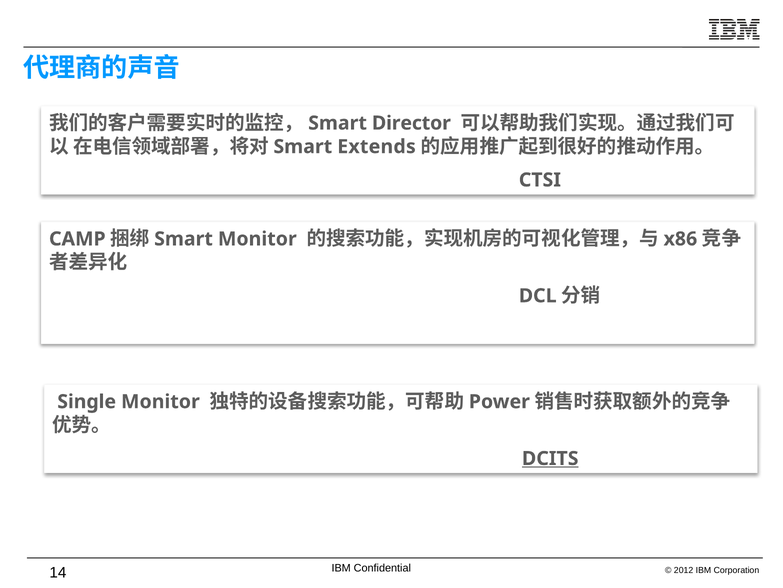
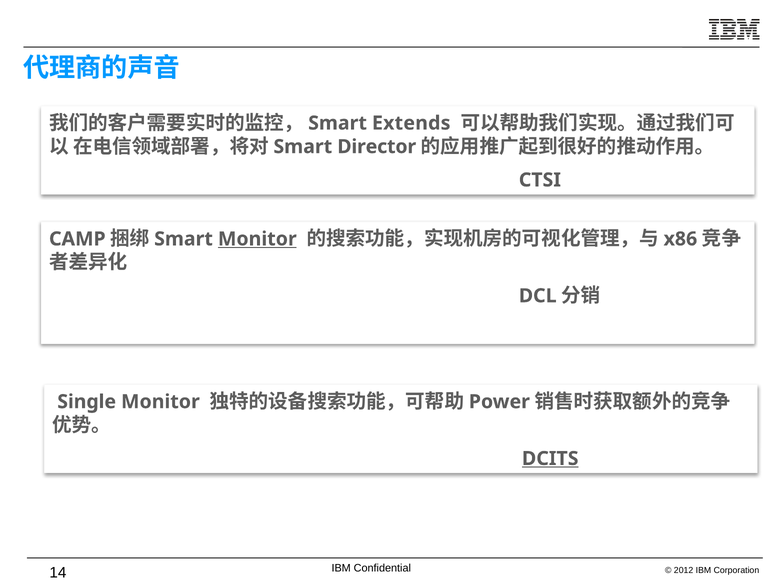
Director: Director -> Extends (411, 123)
Extends: Extends -> Director (377, 146)
Monitor underline: none -> present (257, 239)
